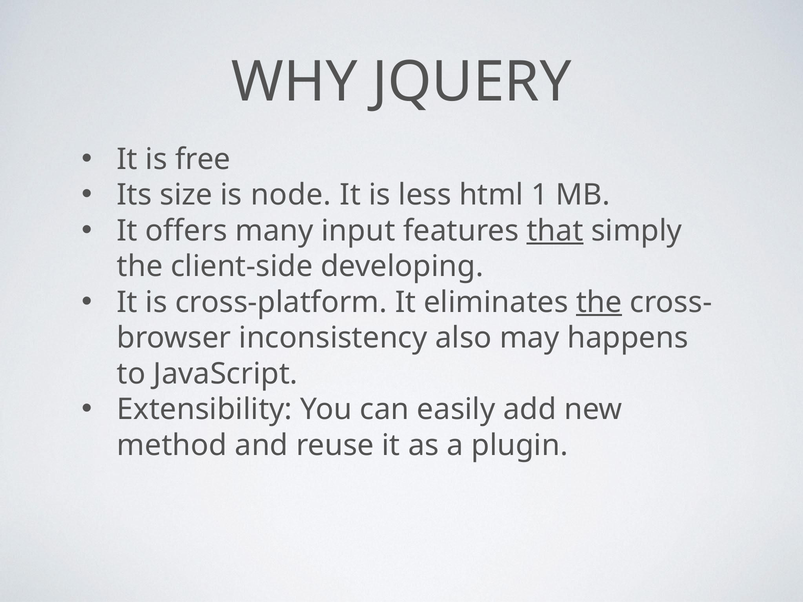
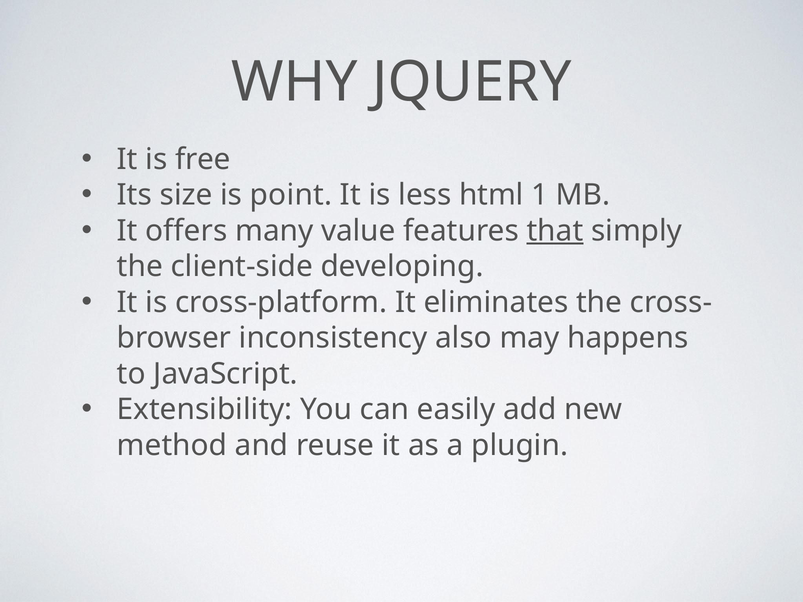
node: node -> point (291, 195)
input: input -> value (358, 231)
the underline: present -> none (599, 302)
